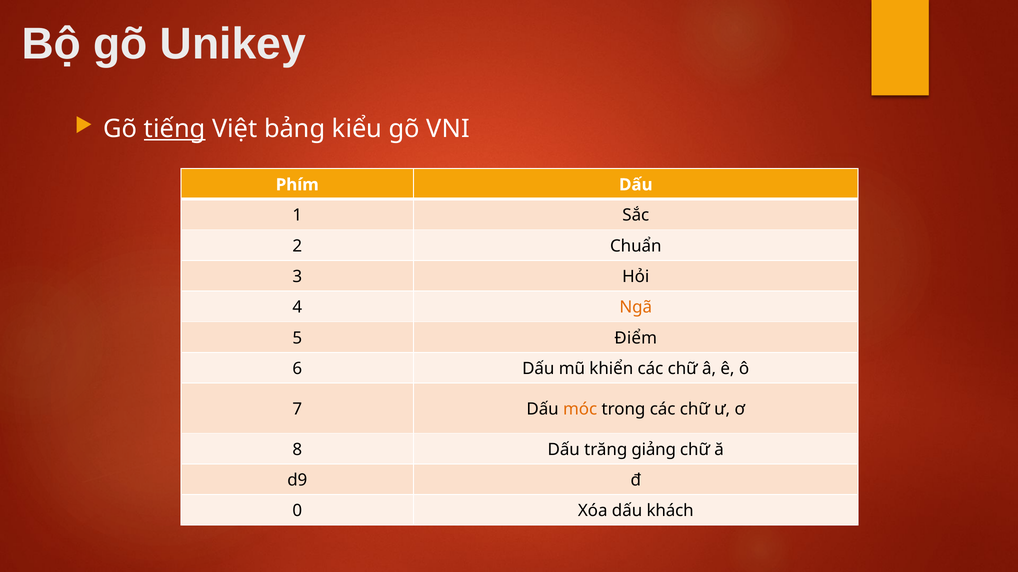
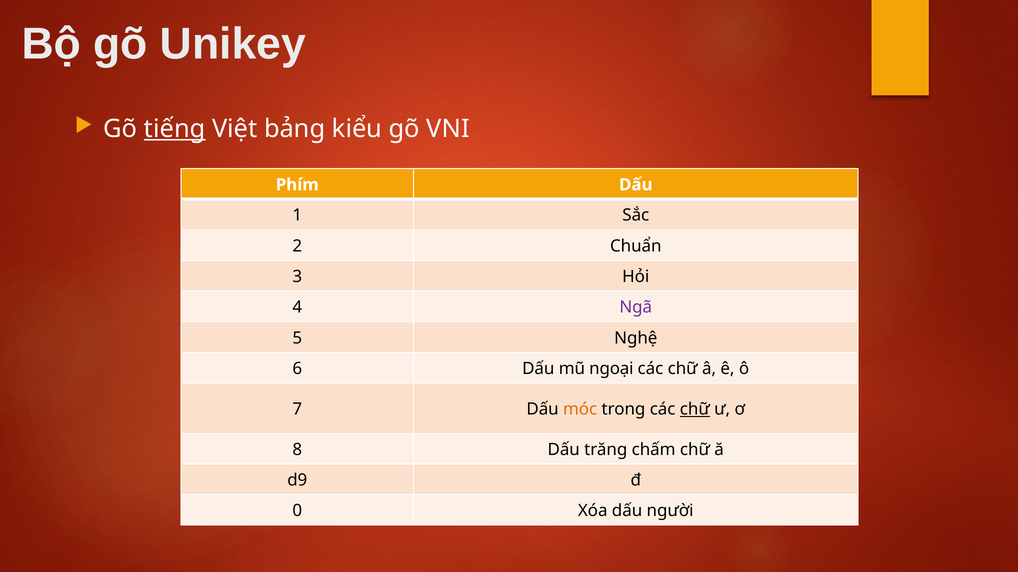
Ngã colour: orange -> purple (636, 308)
Điểm: Điểm -> Nghệ (636, 338)
khiển: khiển -> ngoại (611, 369)
chữ underline: none -> present (695, 410)
giảng: giảng -> chấm (654, 450)
khách: khách -> người (670, 511)
